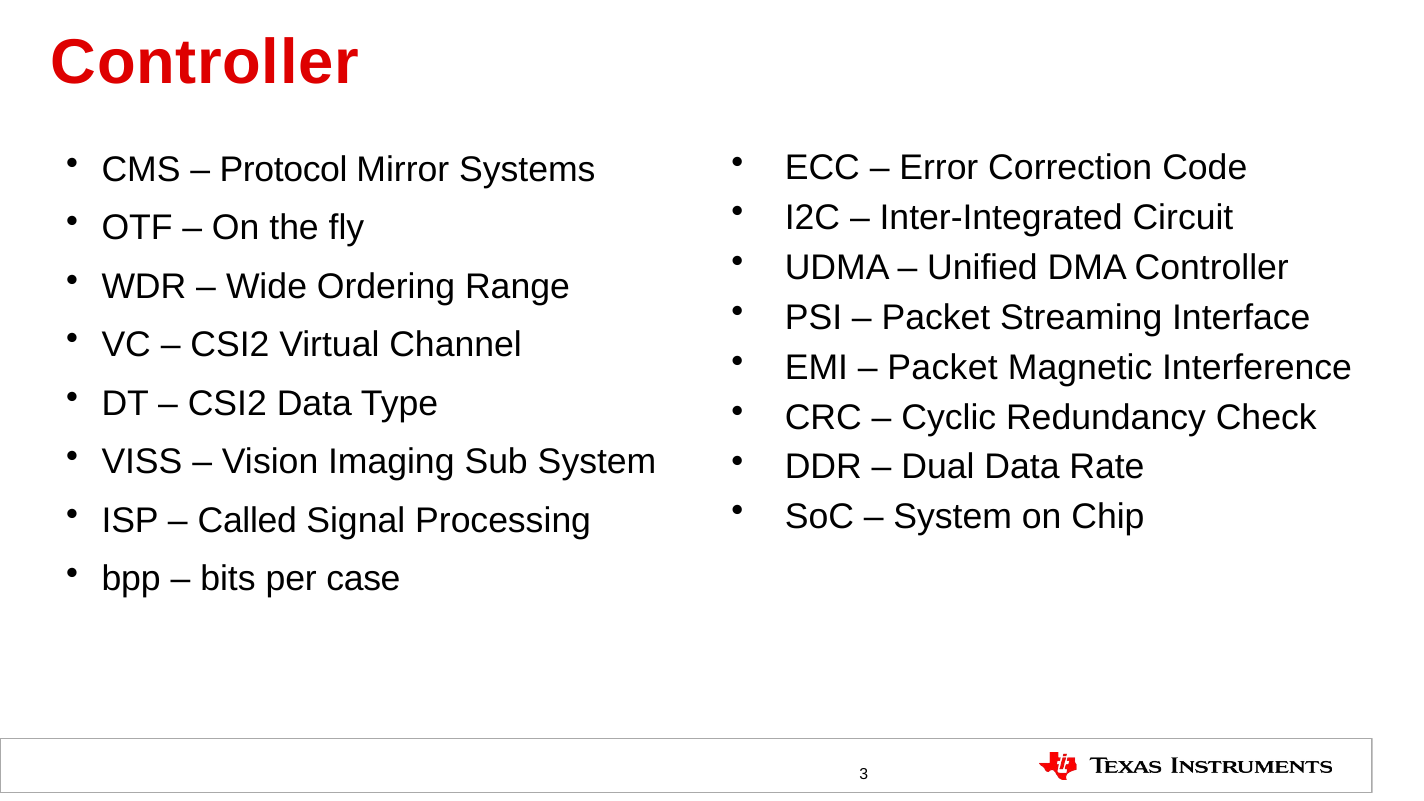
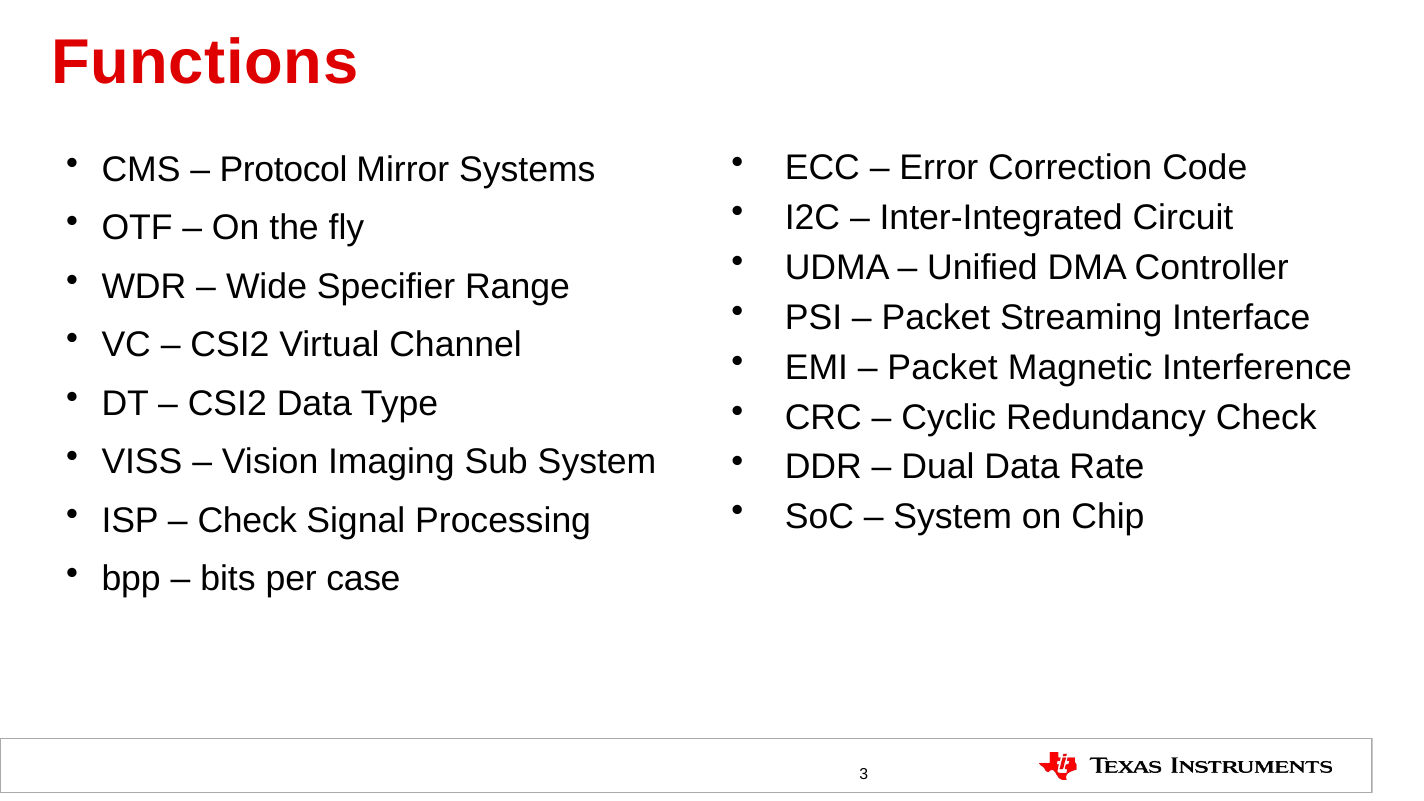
Controller: Controller -> Functions (205, 63)
Ordering: Ordering -> Specifier (386, 287)
Called: Called -> Check (247, 521)
